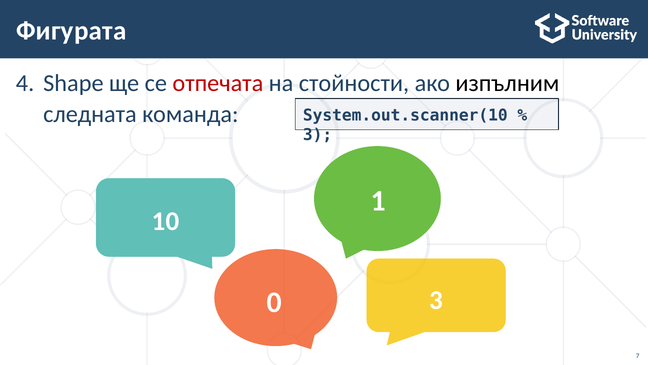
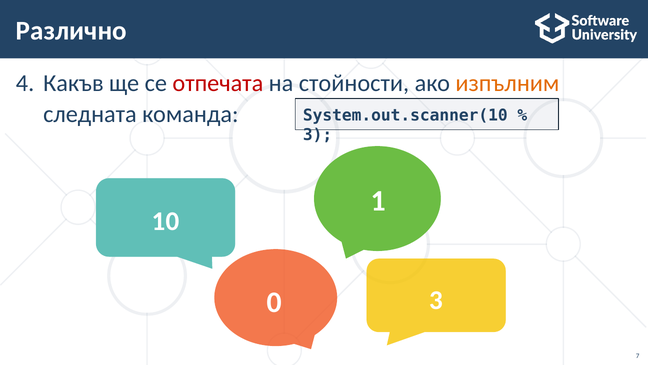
Фигурата: Фигурата -> Различно (71, 31)
Shape: Shape -> Какъв (73, 83)
изпълним colour: black -> orange (507, 83)
